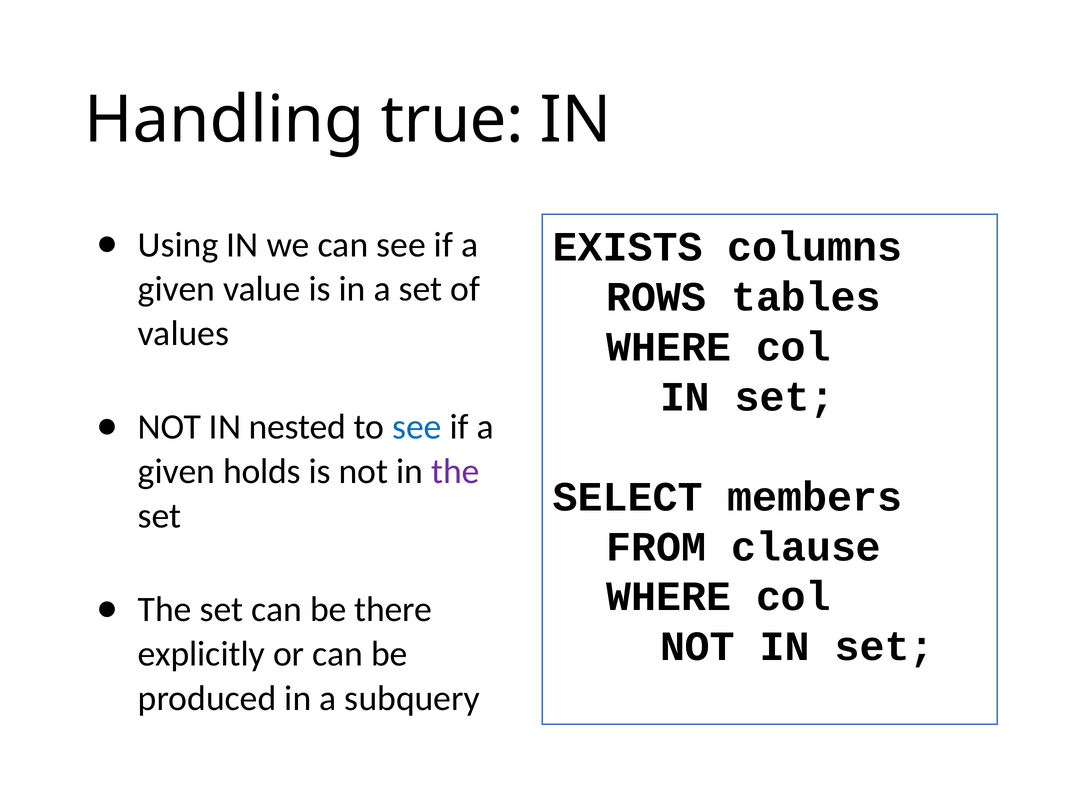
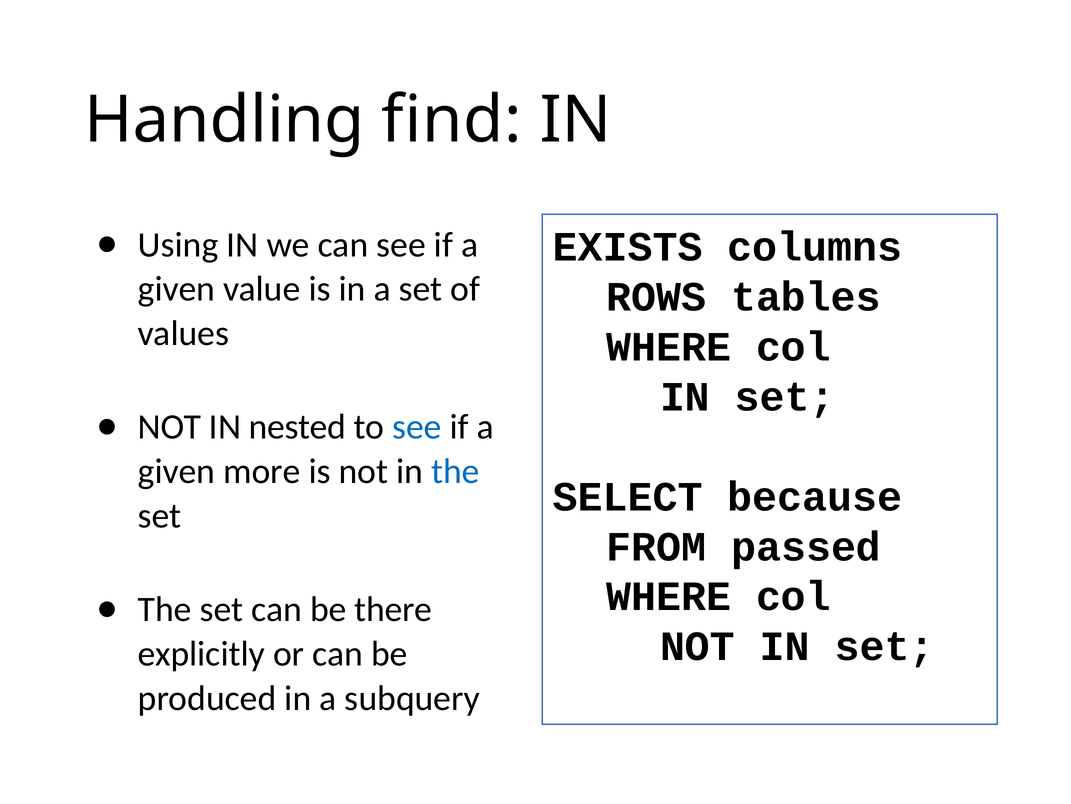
true: true -> find (452, 120)
holds: holds -> more (262, 471)
the colour: purple -> blue (455, 471)
members: members -> because (815, 496)
clause: clause -> passed (806, 546)
